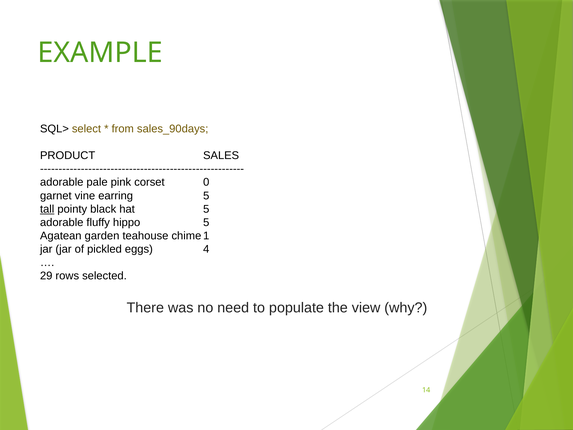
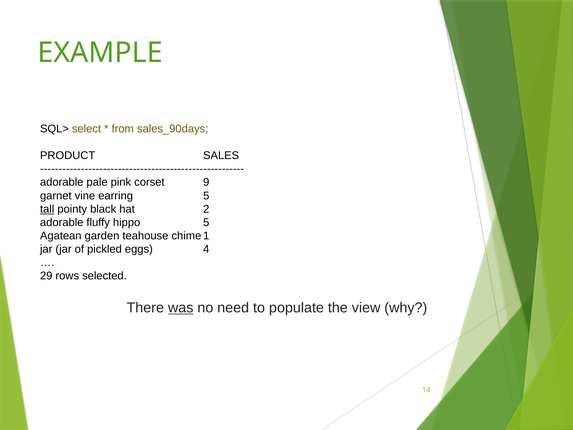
0: 0 -> 9 (206, 182)
hat 5: 5 -> 2 (206, 209)
was underline: none -> present (181, 308)
